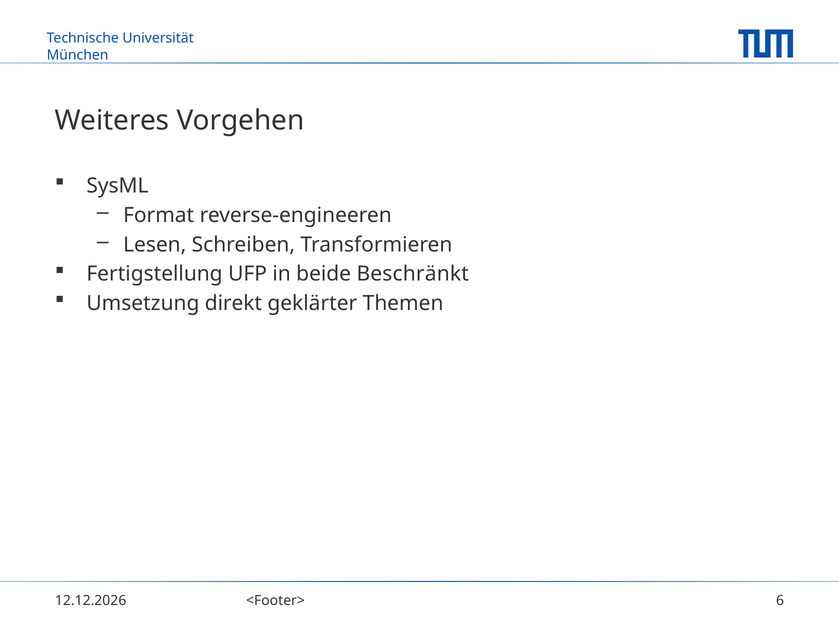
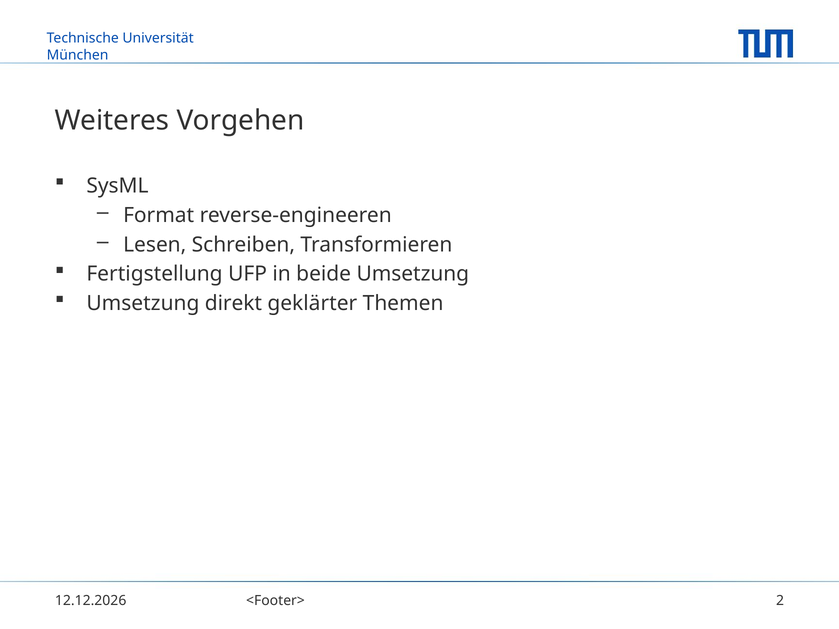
beide Beschränkt: Beschränkt -> Umsetzung (413, 274)
6: 6 -> 2 (780, 601)
